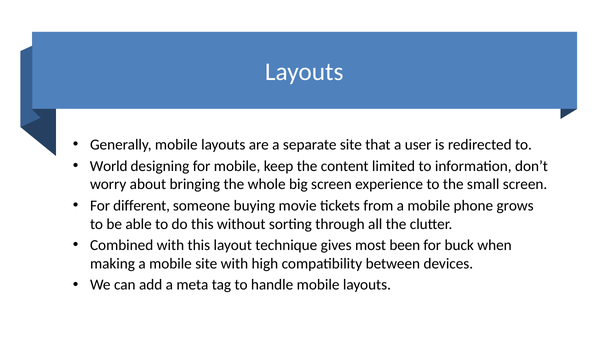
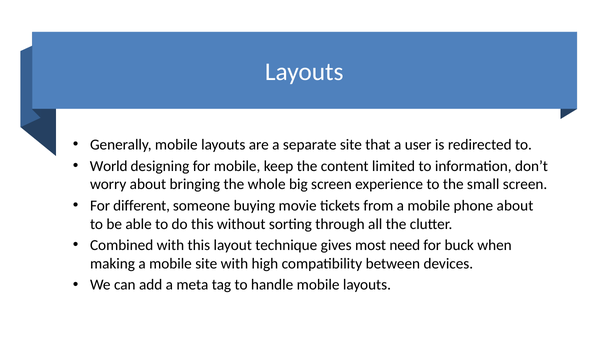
phone grows: grows -> about (515, 205)
been: been -> need (405, 245)
